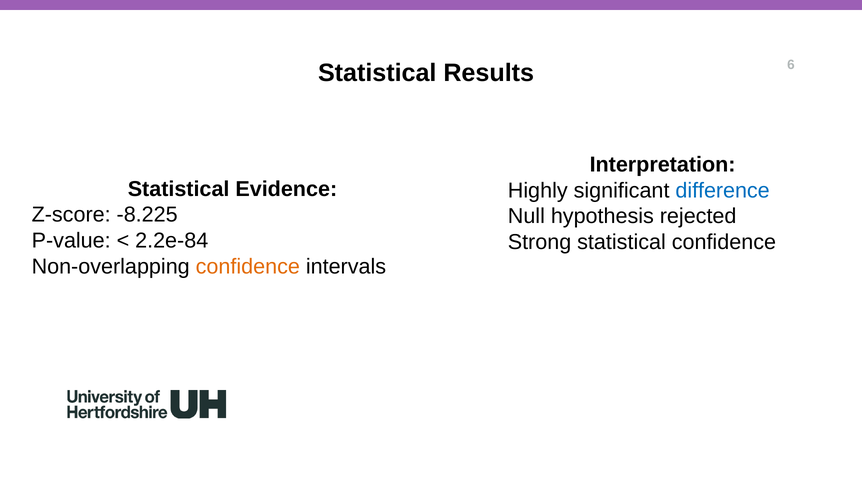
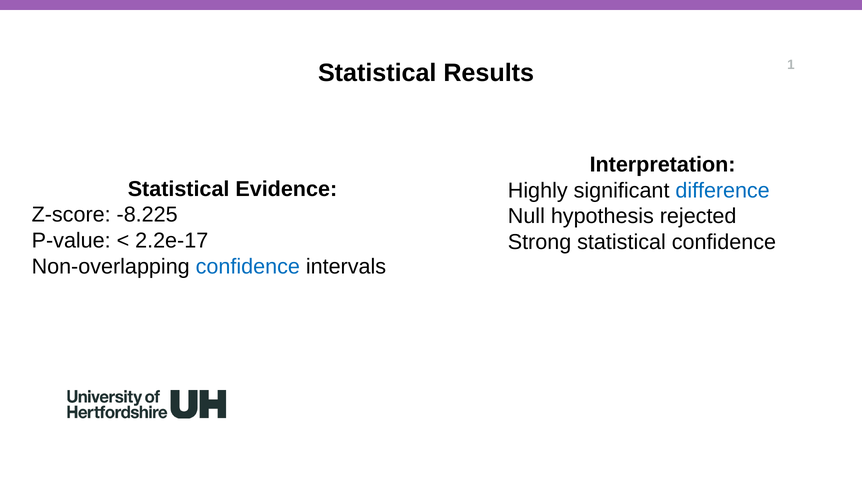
6: 6 -> 1 (791, 65)
2.2e-84: 2.2e-84 -> 2.2e-17 (172, 241)
confidence colour: orange -> blue (248, 267)
